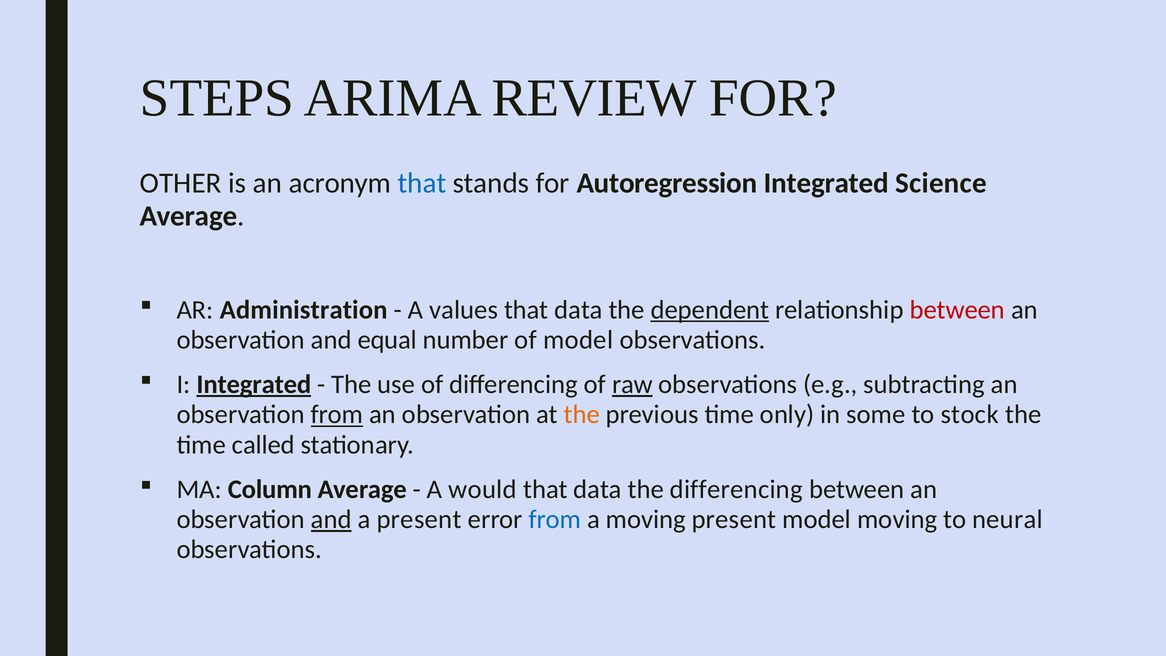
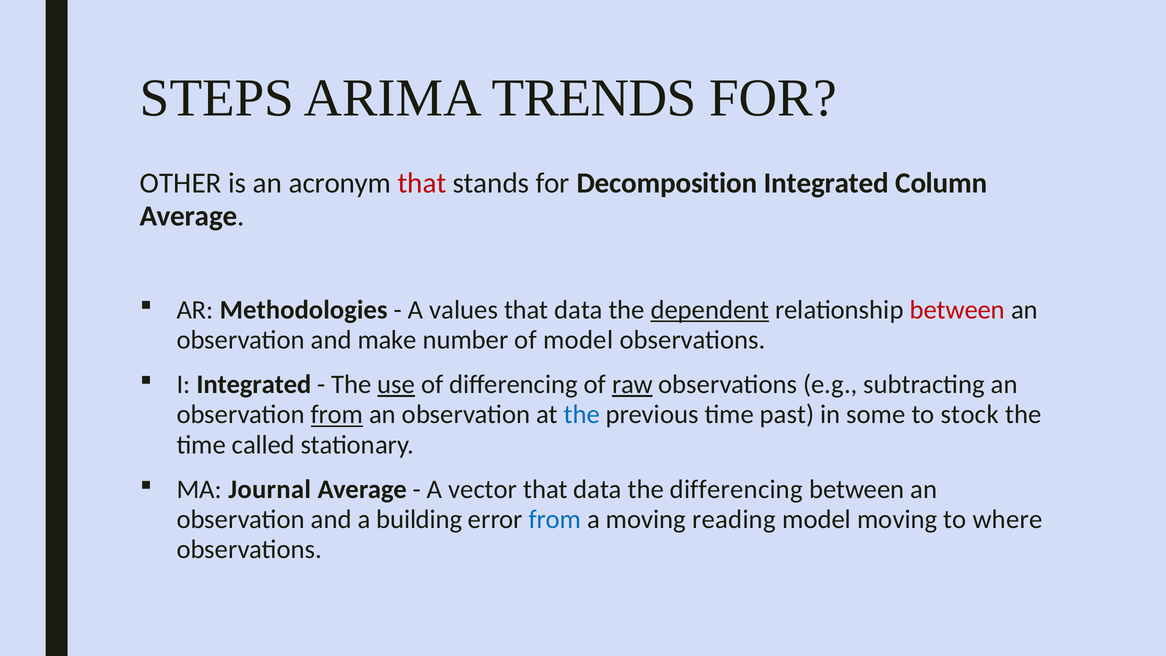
REVIEW: REVIEW -> TRENDS (594, 98)
that colour: blue -> red (422, 183)
Autoregression: Autoregression -> Decomposition (667, 183)
Science: Science -> Column (941, 183)
Administration: Administration -> Methodologies (304, 310)
equal: equal -> make (387, 340)
Integrated underline: present -> none (254, 384)
use underline: none -> present (396, 384)
the colour: orange -> blue (582, 415)
only: only -> past (787, 415)
Column: Column -> Journal (270, 489)
would: would -> vector (483, 489)
and underline: present -> none (331, 519)
a present: present -> building (419, 519)
moving present: present -> reading (734, 519)
neural: neural -> where (1008, 519)
